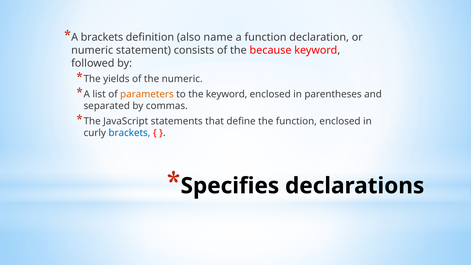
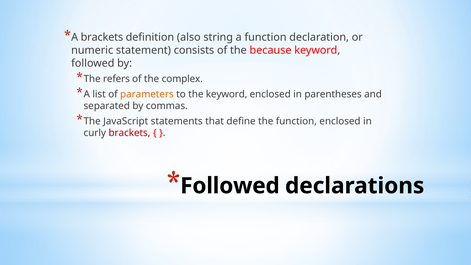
name: name -> string (218, 37)
yields: yields -> refers (116, 79)
the numeric: numeric -> complex (182, 79)
brackets colour: blue -> red (129, 133)
Specifies: Specifies -> Followed (230, 186)
